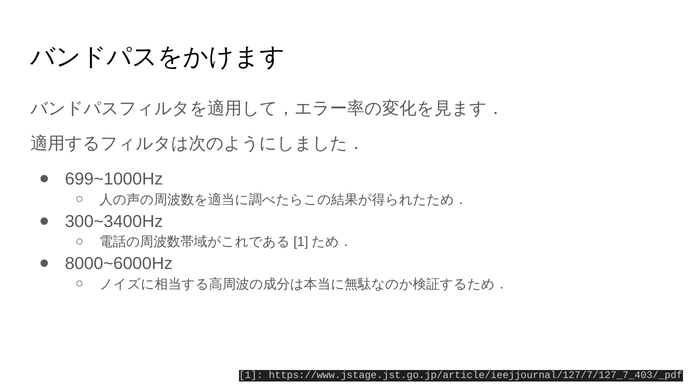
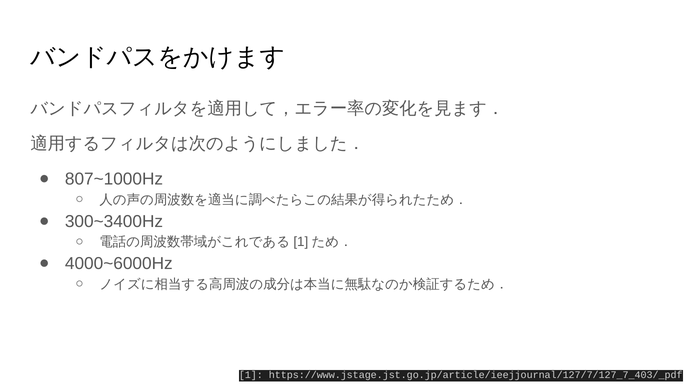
699~1000Hz: 699~1000Hz -> 807~1000Hz (114, 179)
8000~6000Hz: 8000~6000Hz -> 4000~6000Hz (119, 264)
